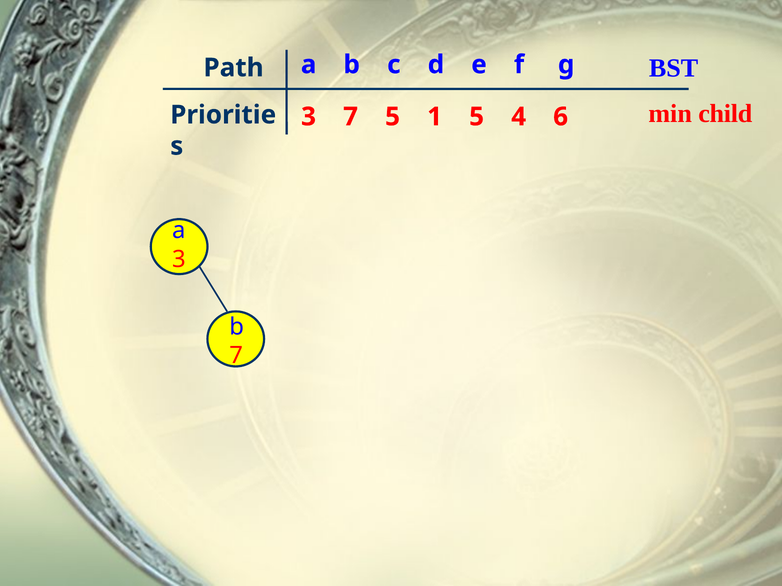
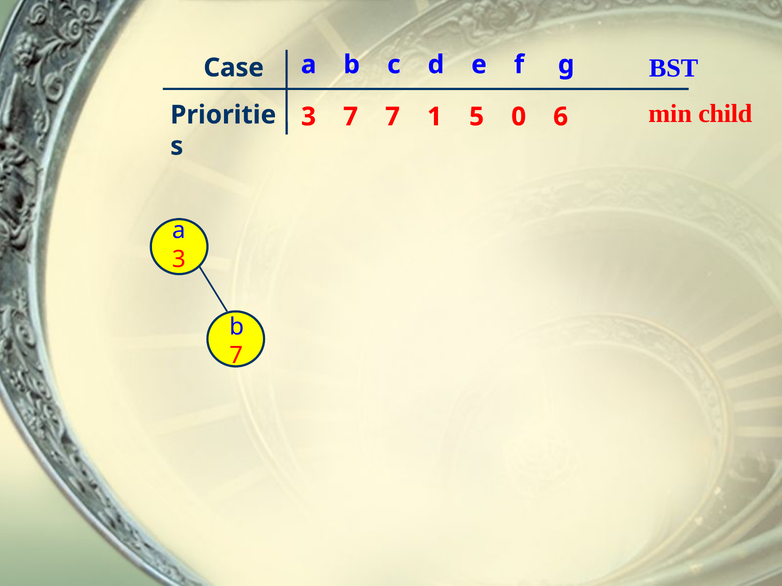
Path: Path -> Case (234, 68)
7 5: 5 -> 7 (393, 117)
4: 4 -> 0 (519, 117)
